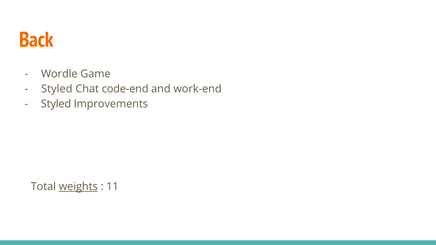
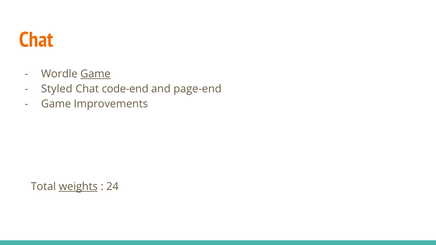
Back: Back -> Chat (36, 40)
Game underline: none -> present (95, 74)
work-end: work-end -> page-end (197, 89)
Styled: Styled -> Game (56, 104)
11: 11 -> 24 (112, 187)
